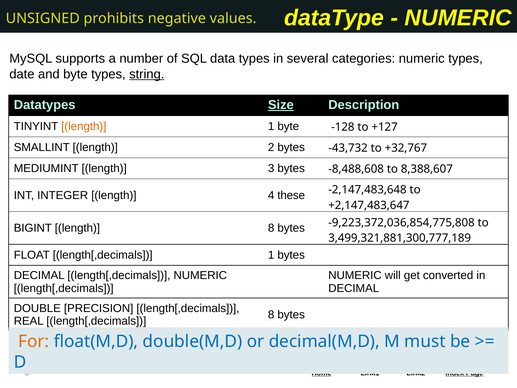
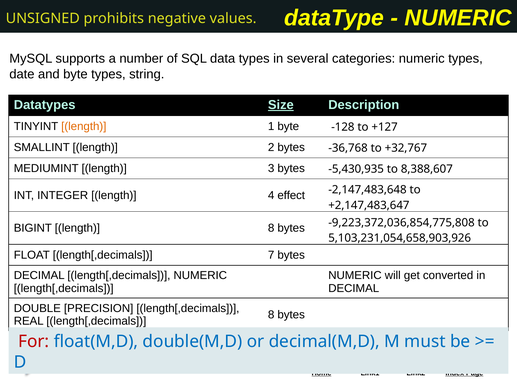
string underline: present -> none (147, 74)
-43,732: -43,732 -> -36,768 (348, 148)
-8,488,608: -8,488,608 -> -5,430,935 (356, 169)
these: these -> effect (291, 195)
3,499,321,881,300,777,189: 3,499,321,881,300,777,189 -> 5,103,231,054,658,903,926 (400, 238)
length[,decimals 1: 1 -> 7 (271, 255)
For colour: orange -> red (34, 341)
